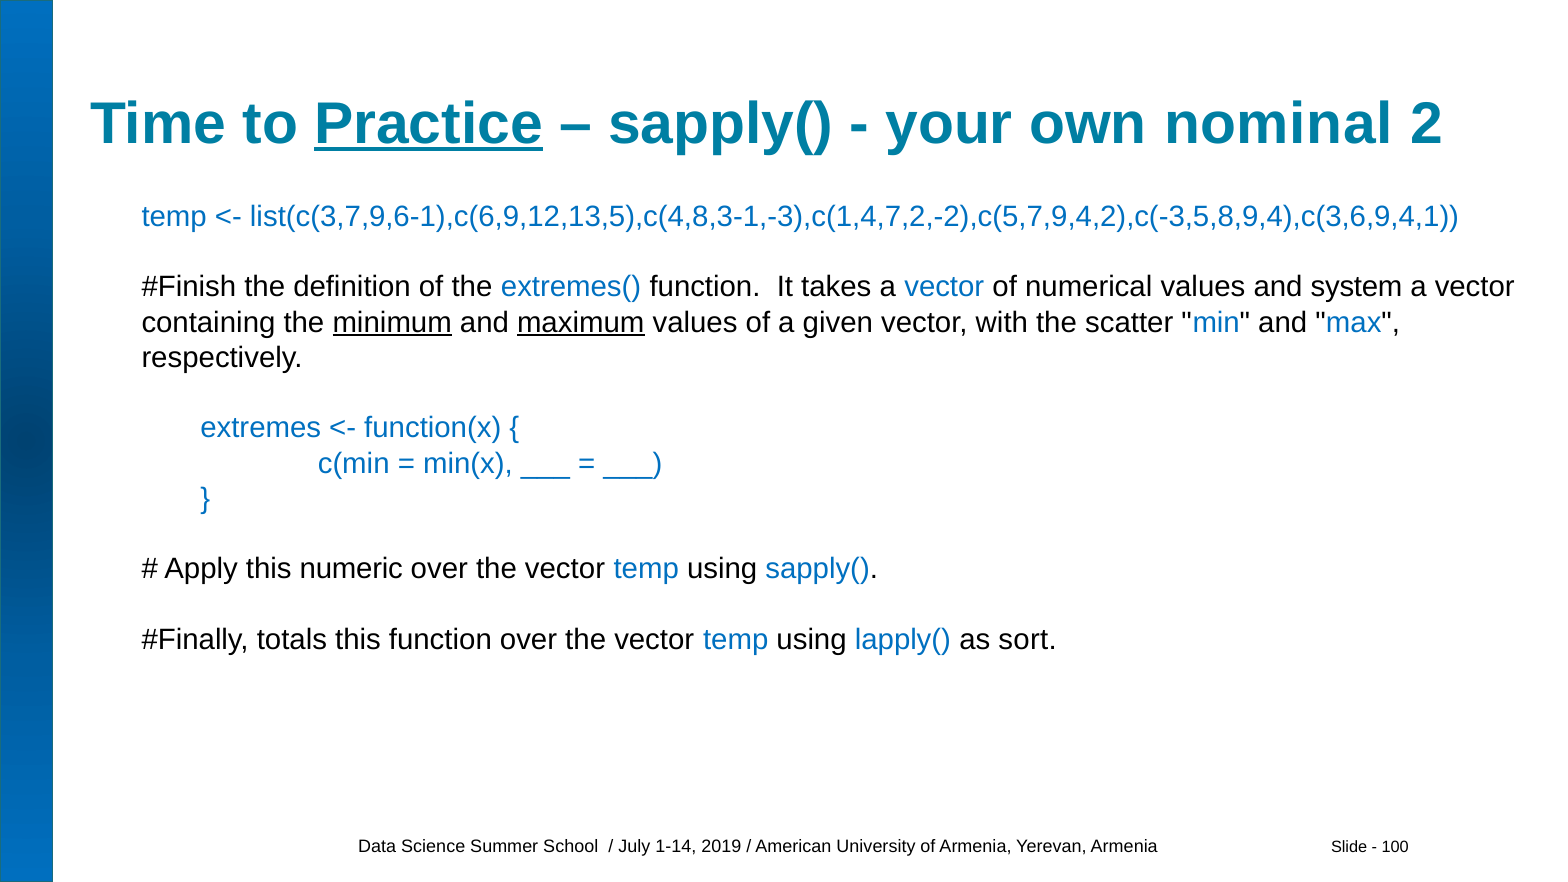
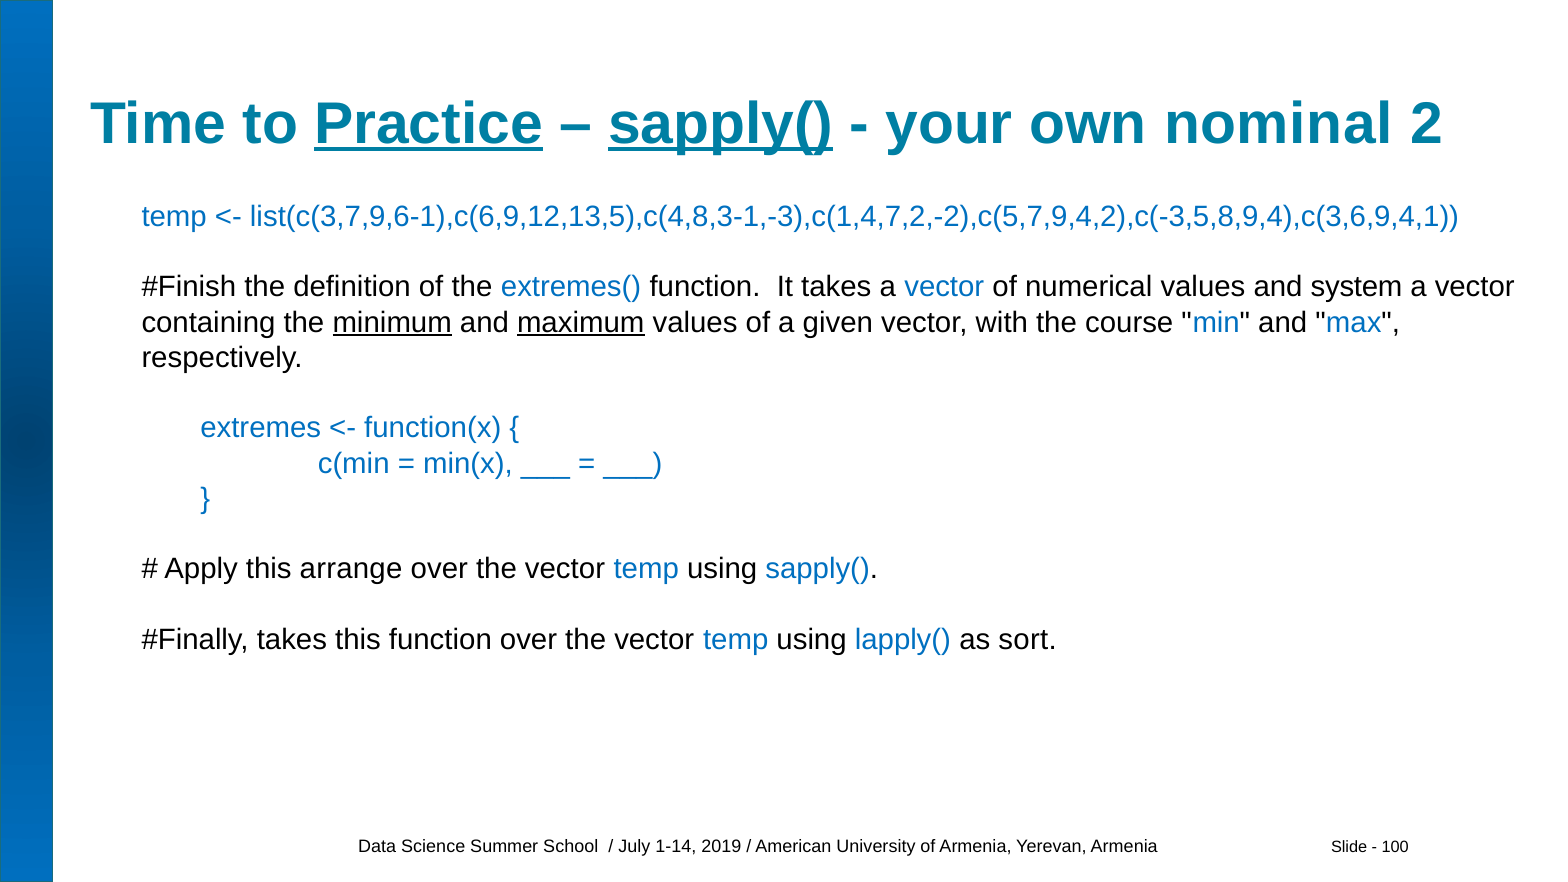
sapply( underline: none -> present (721, 124)
scatter: scatter -> course (1129, 322)
numeric: numeric -> arrange (351, 569)
totals: totals -> takes (292, 640)
